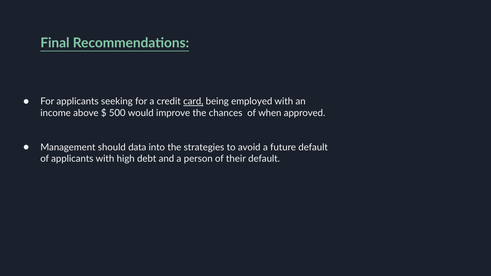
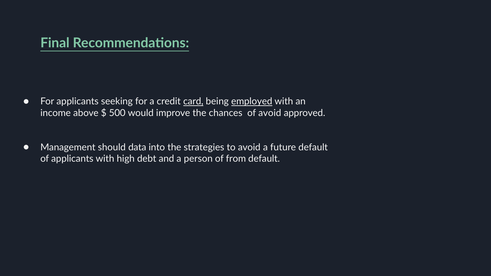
employed underline: none -> present (252, 102)
of when: when -> avoid (270, 113)
their: their -> from (236, 159)
